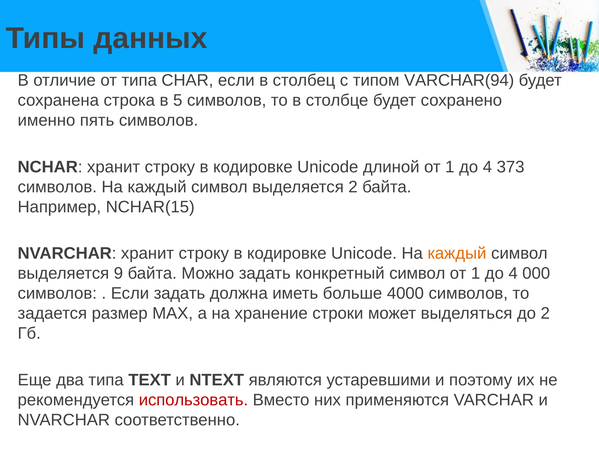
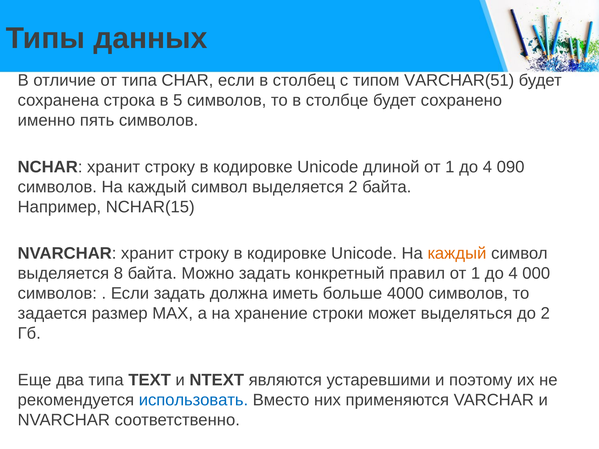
VARCHAR(94: VARCHAR(94 -> VARCHAR(51 (459, 81)
373: 373 -> 090 (511, 167)
9: 9 -> 8 (118, 274)
конкретный символ: символ -> правил (417, 274)
использовать colour: red -> blue (193, 400)
